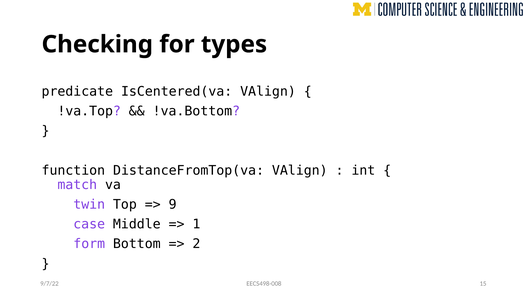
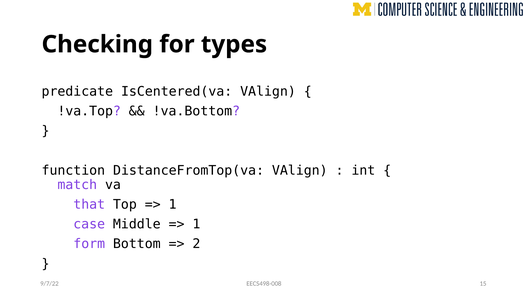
twin: twin -> that (89, 204)
9: 9 -> 1 (173, 204)
